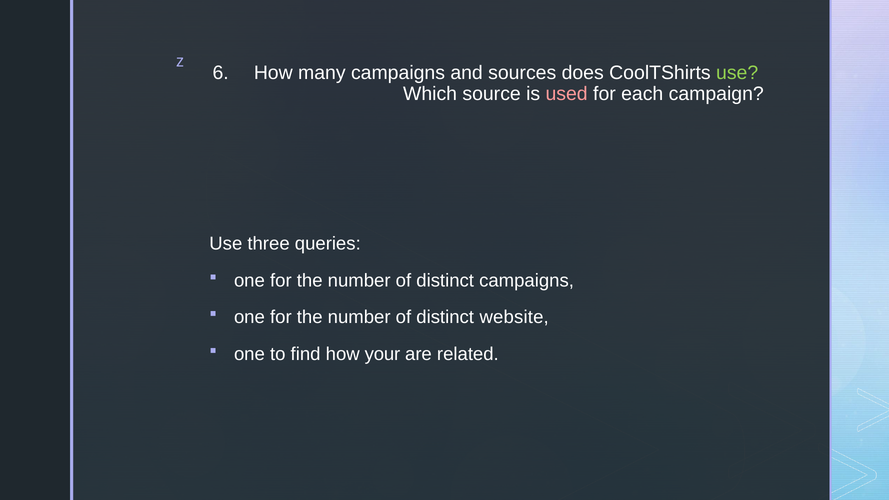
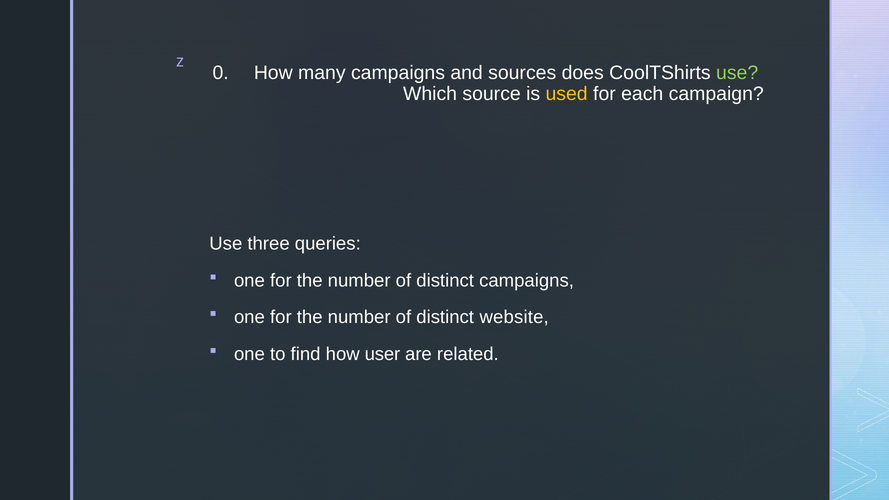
6: 6 -> 0 (221, 73)
used colour: pink -> yellow (567, 94)
your: your -> user (382, 354)
